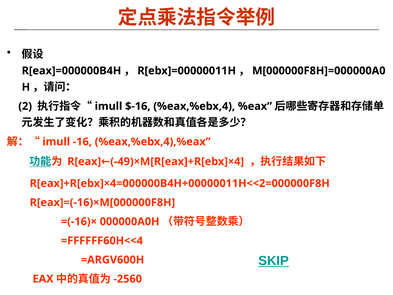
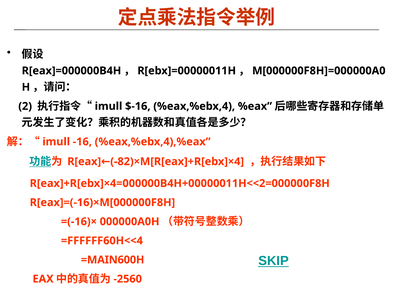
-49: -49 -> -82 (122, 161)
=ARGV600H: =ARGV600H -> =MAIN600H (113, 260)
